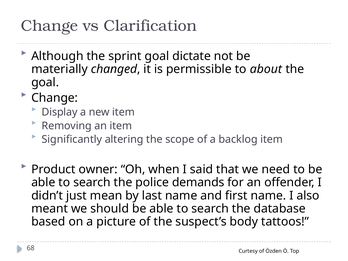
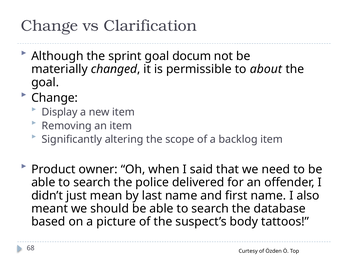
dictate: dictate -> docum (192, 56)
demands: demands -> delivered (198, 182)
